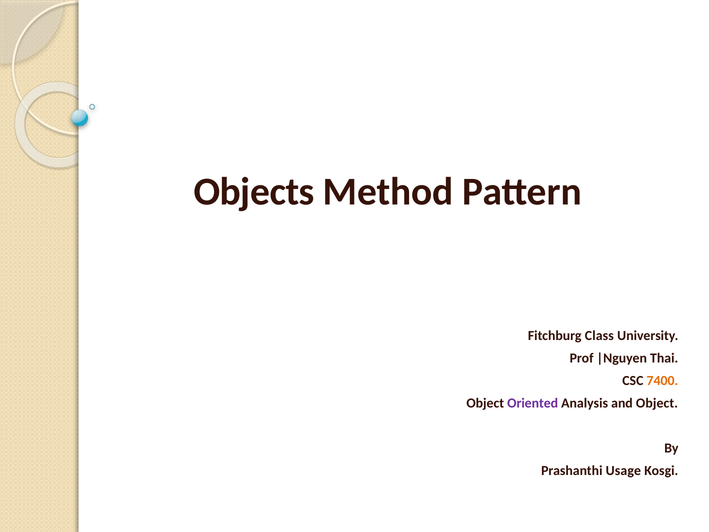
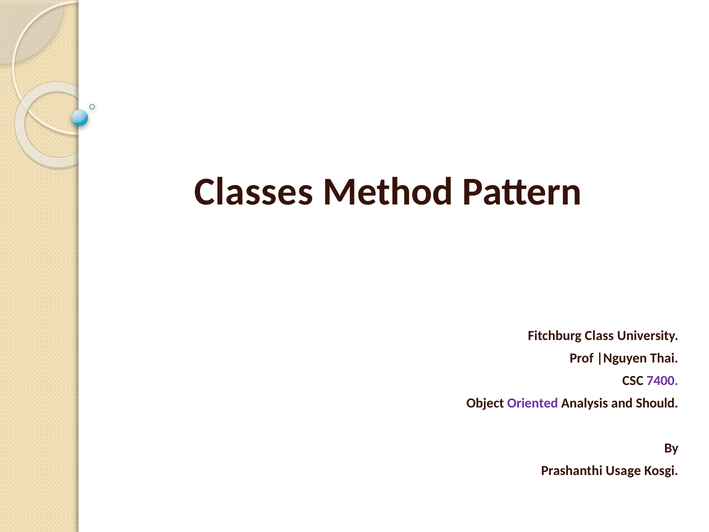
Objects: Objects -> Classes (254, 192)
7400 colour: orange -> purple (662, 380)
and Object: Object -> Should (657, 403)
